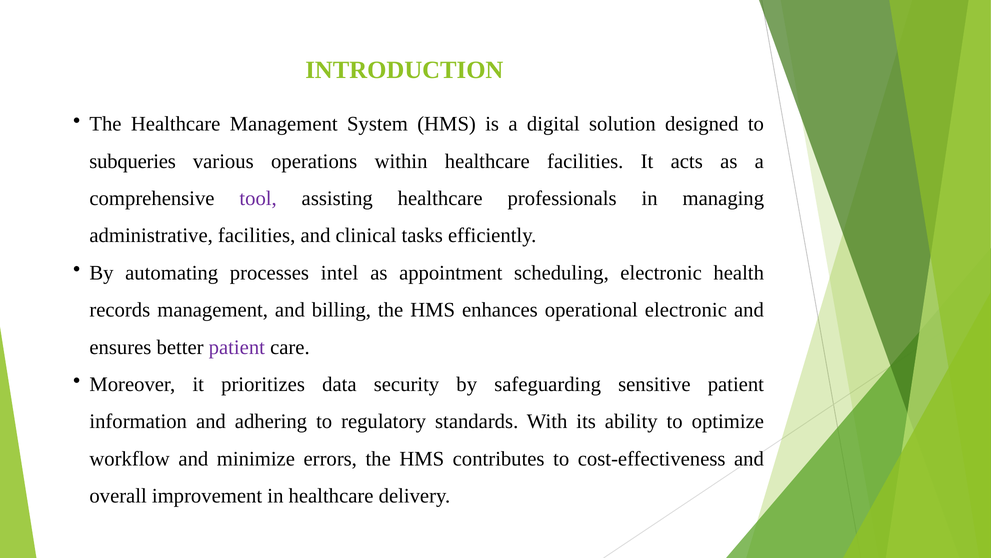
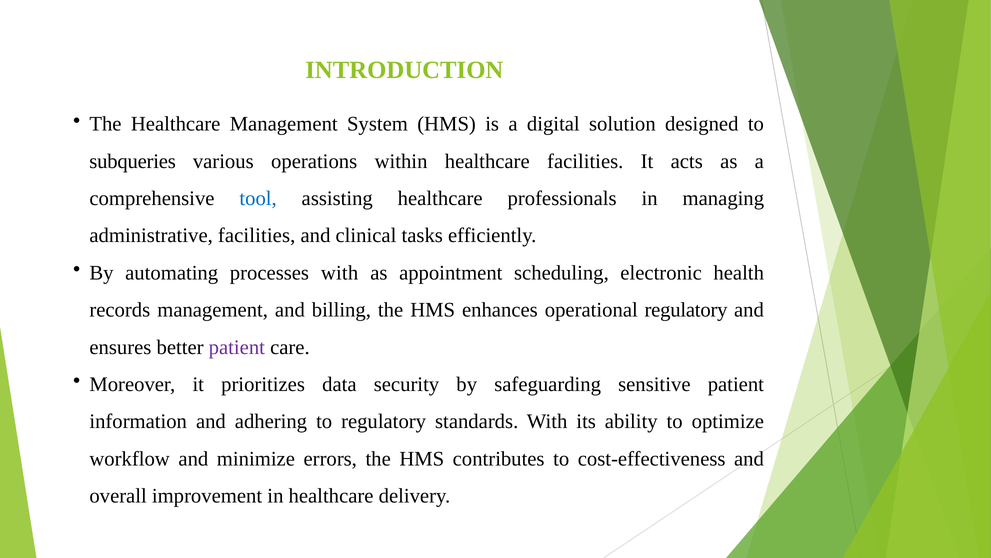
tool colour: purple -> blue (258, 198)
processes intel: intel -> with (340, 273)
operational electronic: electronic -> regulatory (686, 310)
